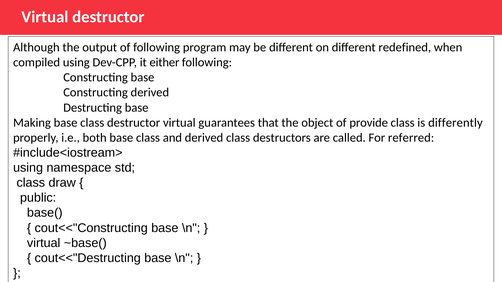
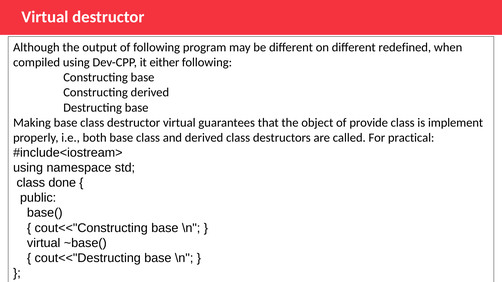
differently: differently -> implement (456, 123)
referred: referred -> practical (411, 138)
draw: draw -> done (62, 183)
